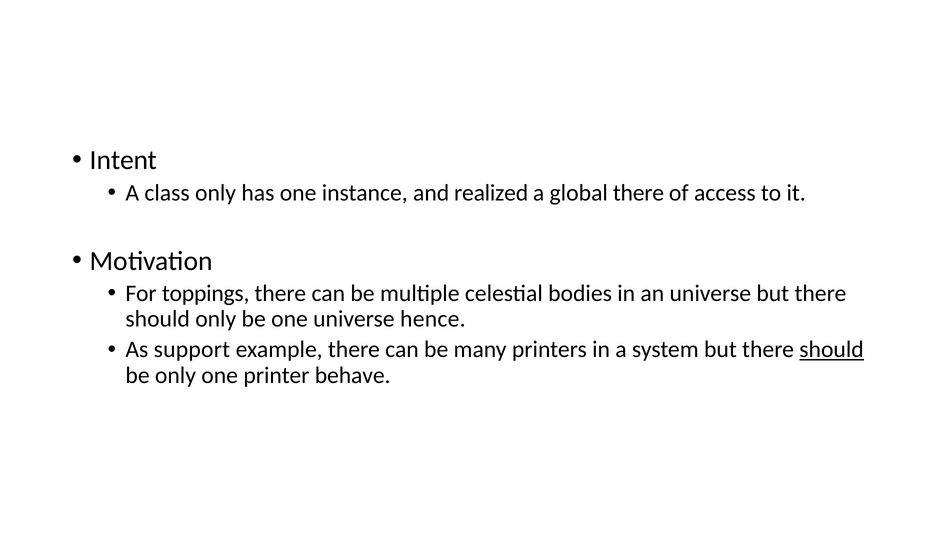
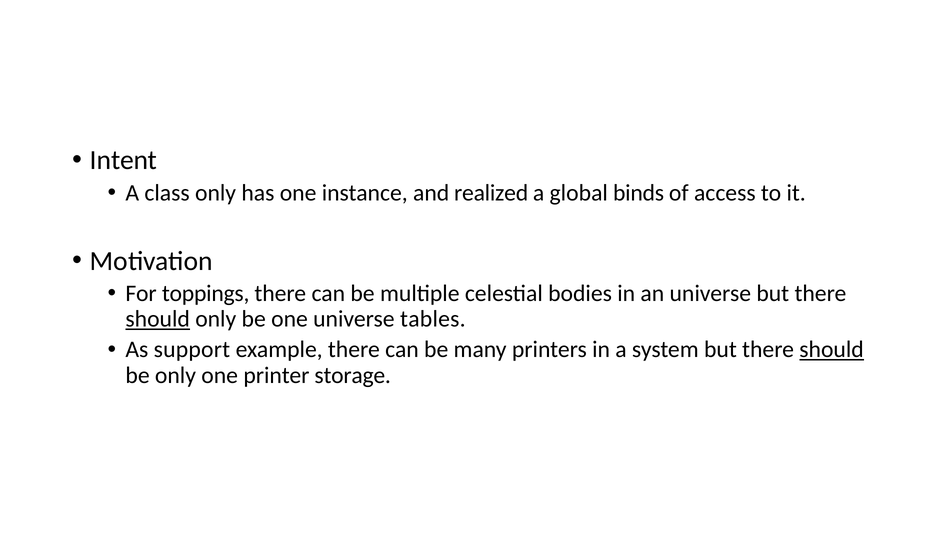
global there: there -> binds (639, 193)
should underline: none -> present (158, 319)
hence: hence -> tables (433, 319)
behave: behave -> storage (353, 375)
